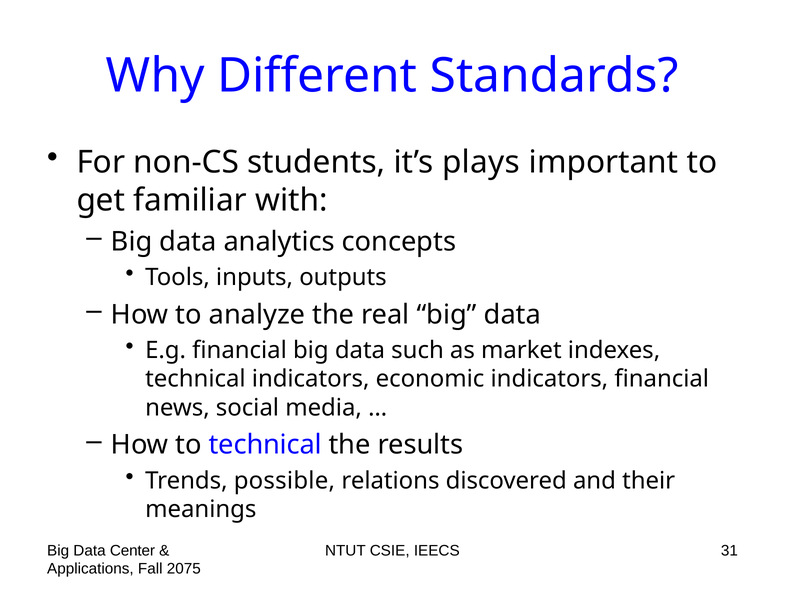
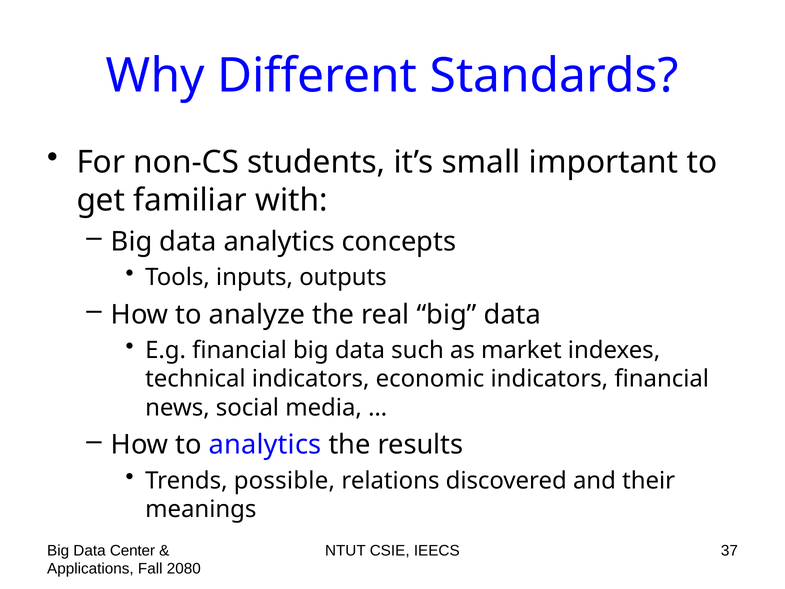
plays: plays -> small (481, 162)
to technical: technical -> analytics (265, 445)
31: 31 -> 37 (729, 550)
2075: 2075 -> 2080 (184, 569)
